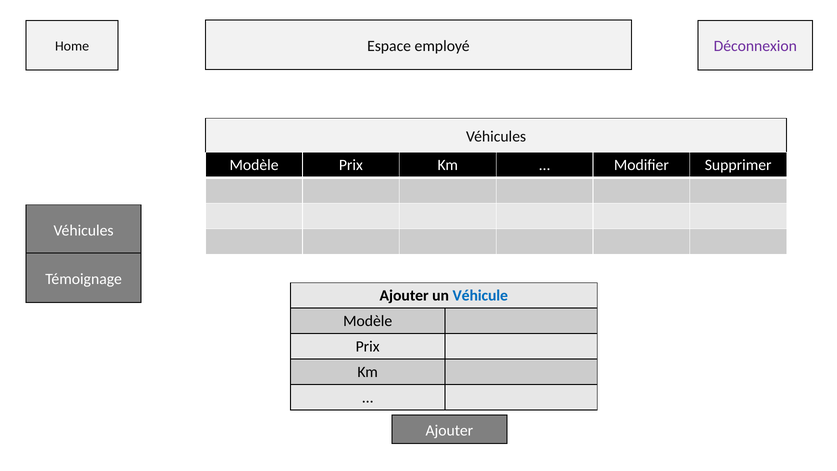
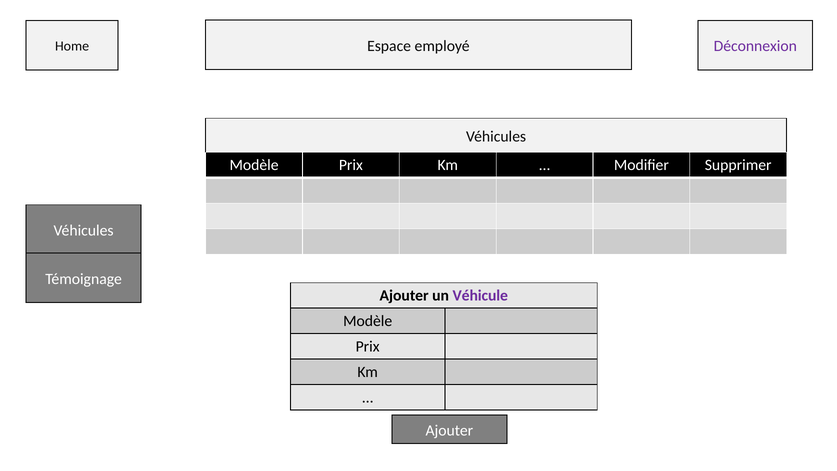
Véhicule colour: blue -> purple (480, 295)
